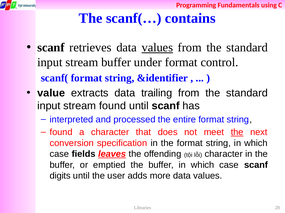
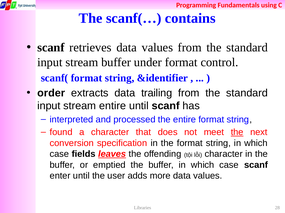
values underline: present -> none (157, 48)
value: value -> order (51, 93)
stream found: found -> entire (113, 106)
digits: digits -> enter (60, 176)
